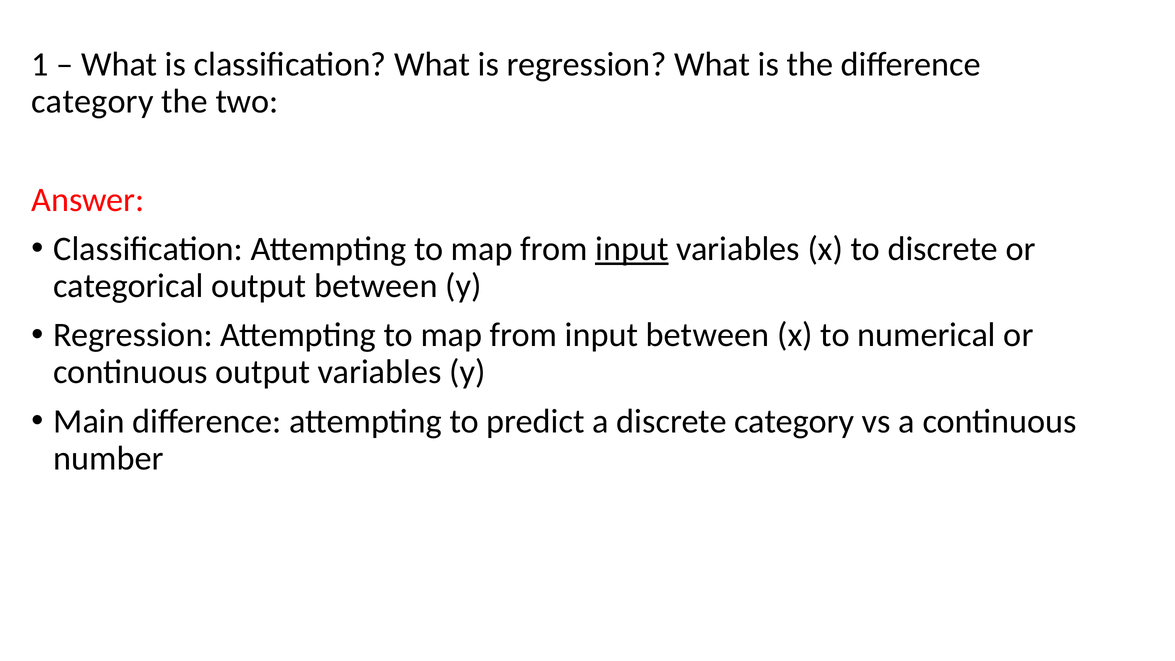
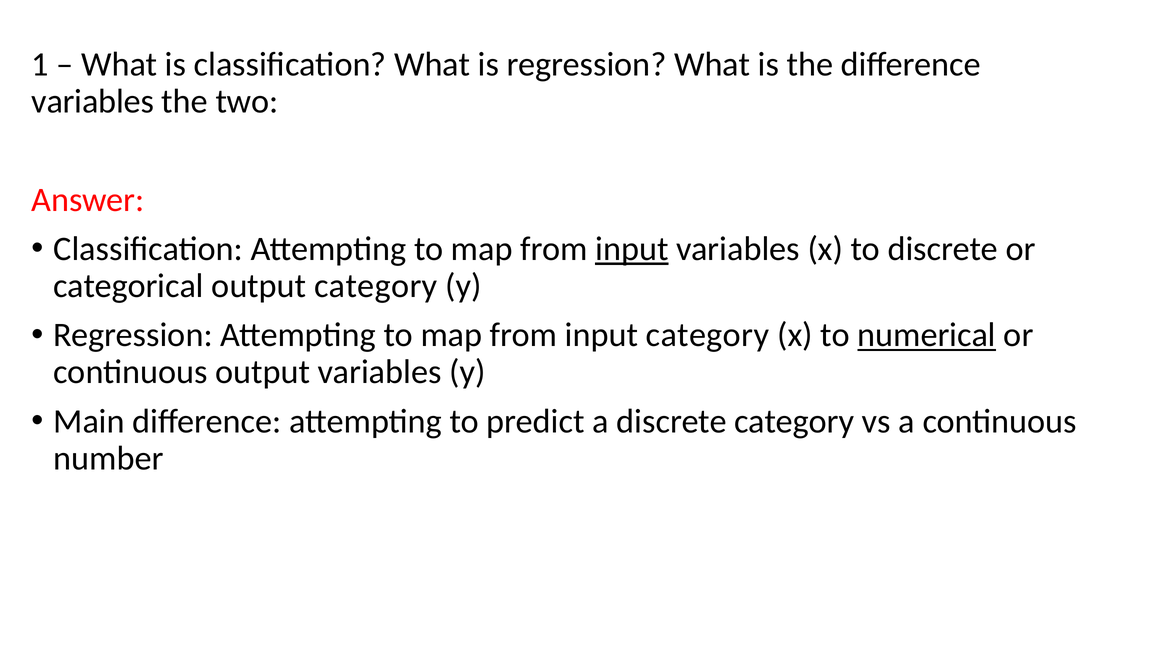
category: category -> variables (93, 101)
output between: between -> category (376, 286)
input between: between -> category (707, 335)
numerical underline: none -> present (927, 335)
